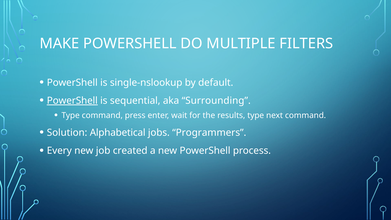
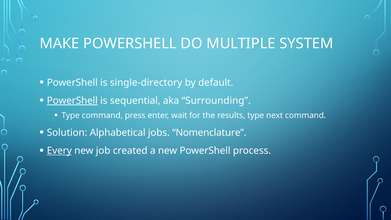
FILTERS: FILTERS -> SYSTEM (306, 43)
single-nslookup: single-nslookup -> single-directory (146, 83)
Programmers: Programmers -> Nomenclature (209, 133)
Every underline: none -> present (59, 151)
